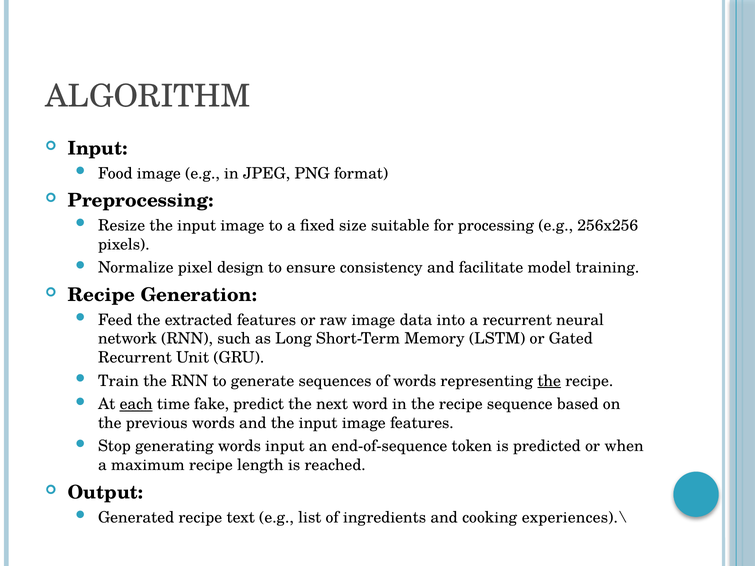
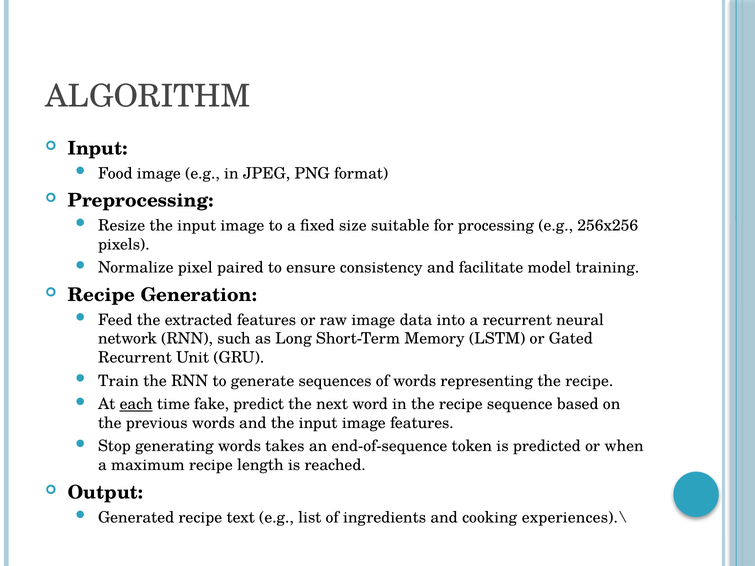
design: design -> paired (240, 268)
the underline: present -> none (549, 381)
words input: input -> takes (285, 446)
